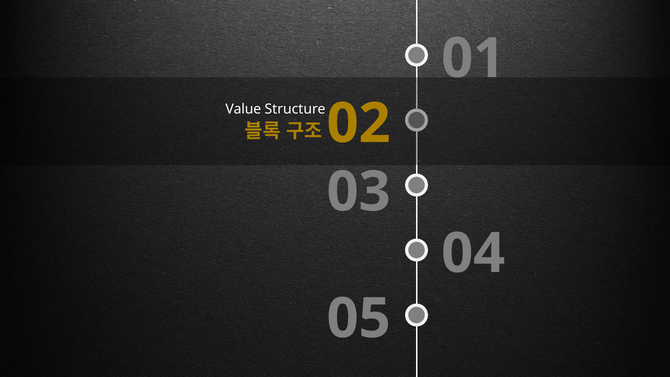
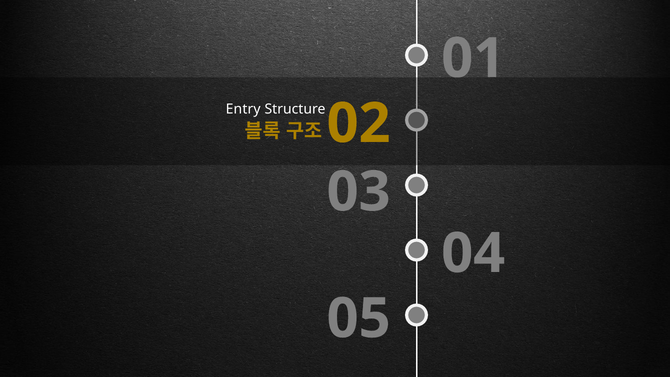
Value: Value -> Entry (243, 109)
